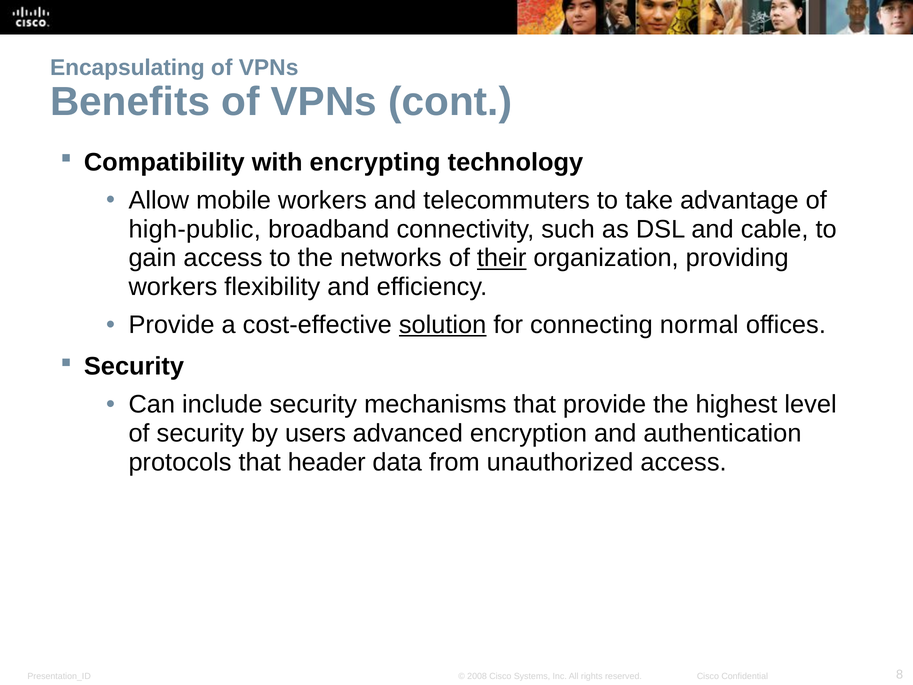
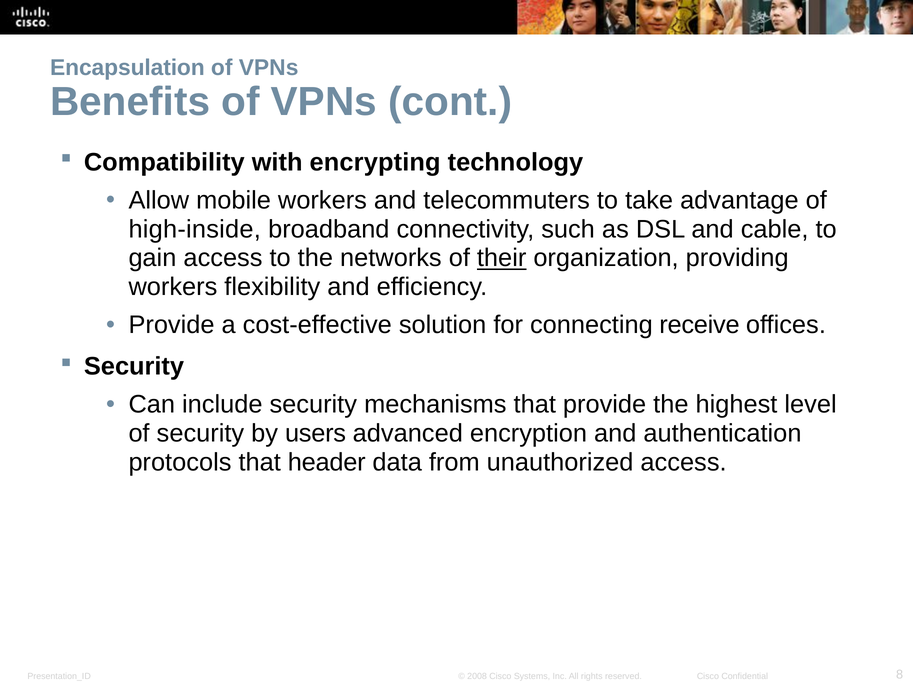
Encapsulating: Encapsulating -> Encapsulation (127, 68)
high-public: high-public -> high-inside (195, 229)
solution underline: present -> none (443, 325)
normal: normal -> receive (699, 325)
